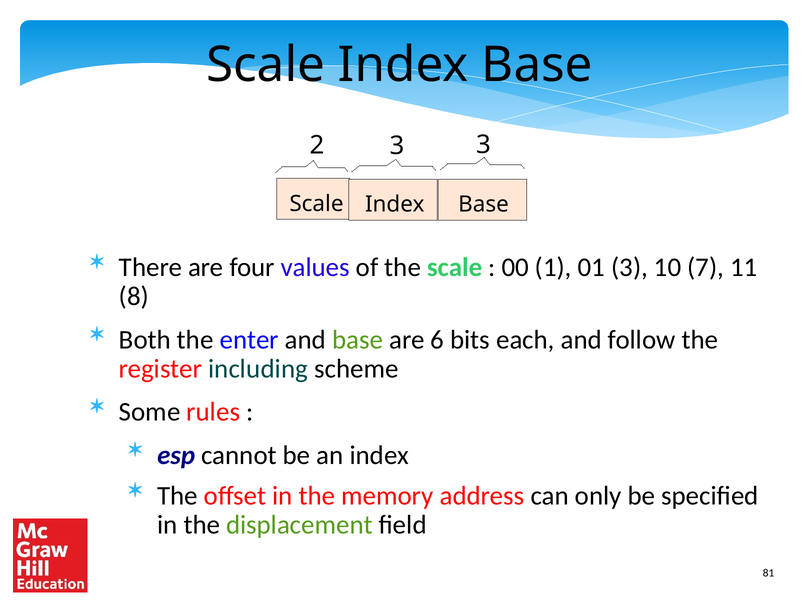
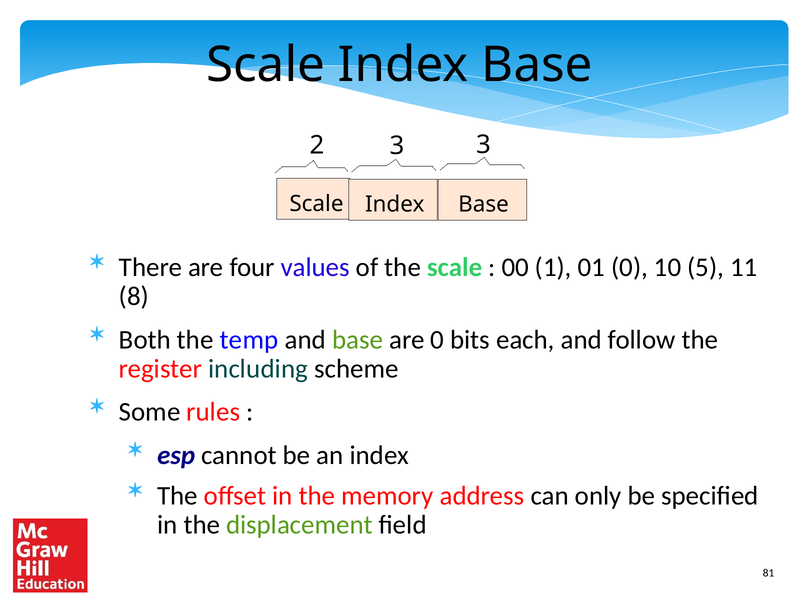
01 3: 3 -> 0 (630, 267)
7: 7 -> 5 (706, 267)
enter: enter -> temp (249, 340)
are 6: 6 -> 0 (437, 340)
